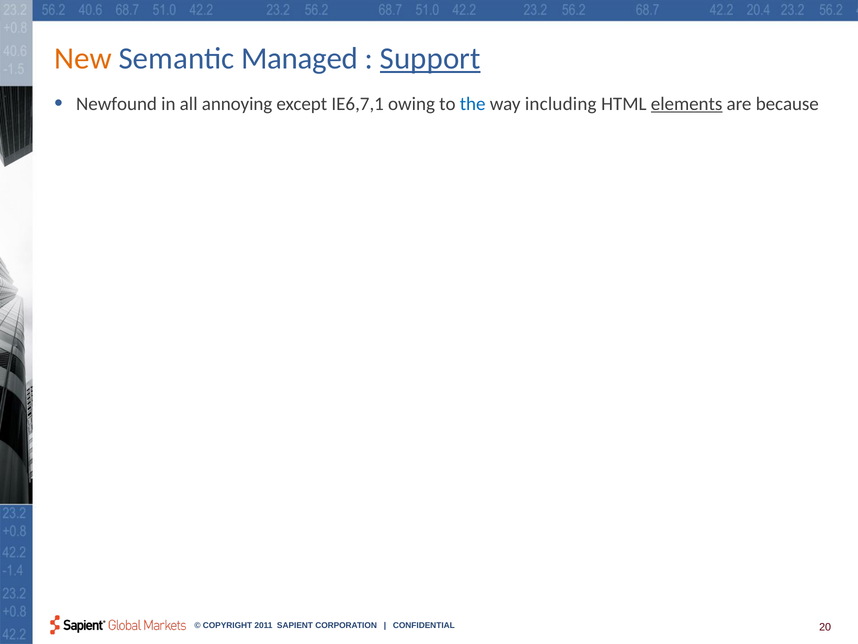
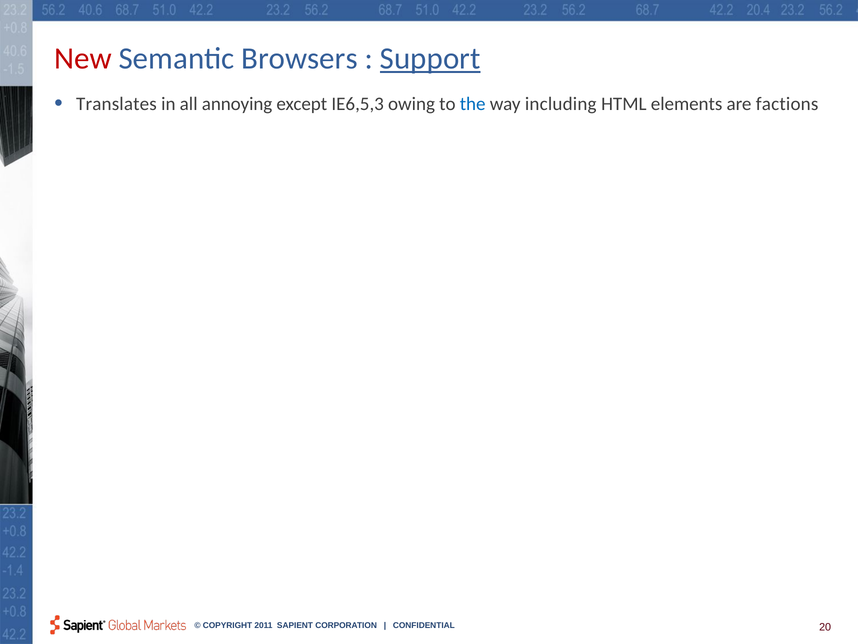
New colour: orange -> red (83, 59)
Managed: Managed -> Browsers (300, 59)
Newfound: Newfound -> Translates (116, 104)
IE6,7,1: IE6,7,1 -> IE6,5,3 (358, 104)
elements underline: present -> none (687, 104)
because: because -> factions (787, 104)
